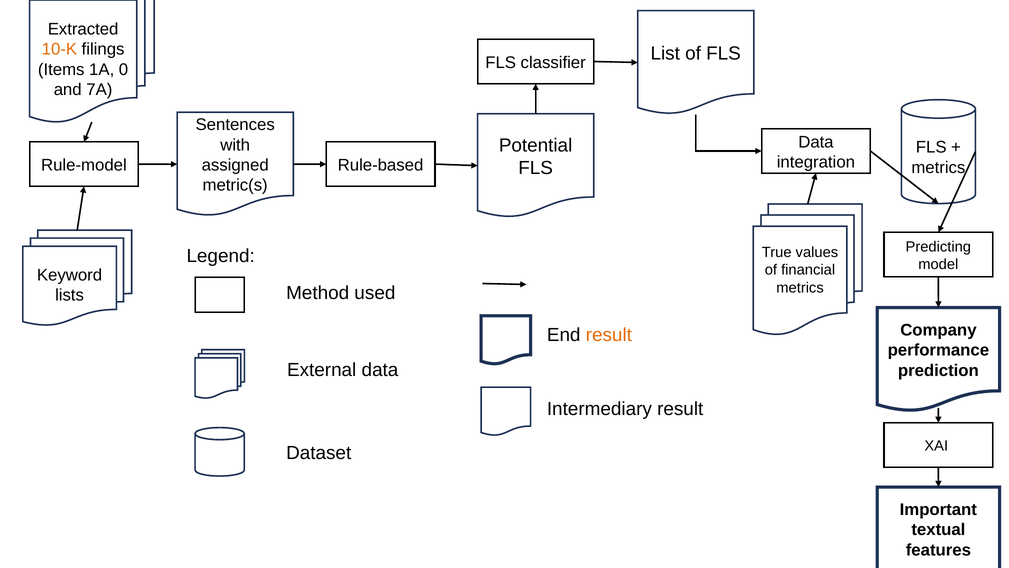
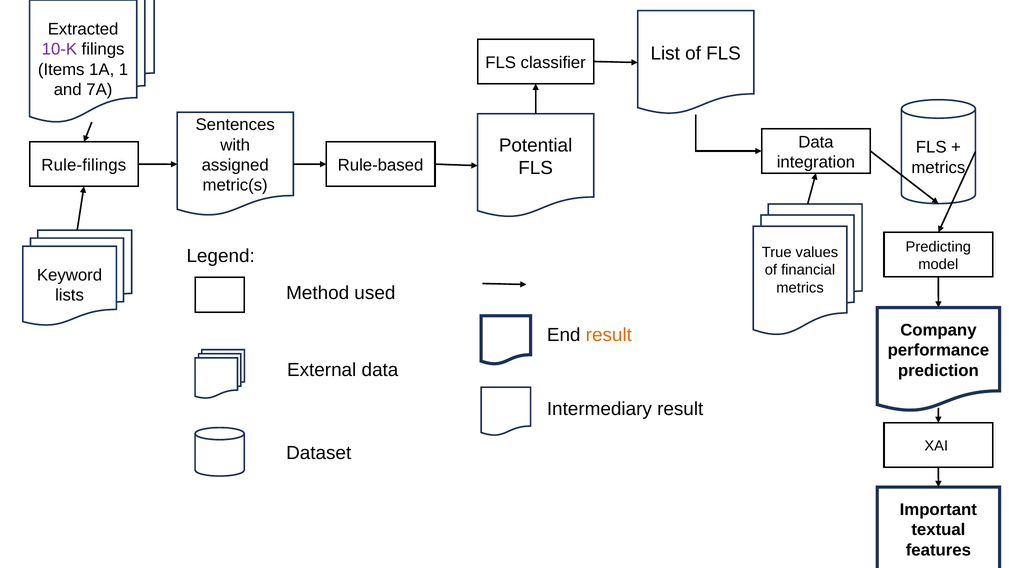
10-K colour: orange -> purple (59, 49)
0: 0 -> 1 (123, 70)
Rule-model: Rule-model -> Rule-filings (84, 165)
